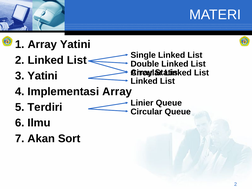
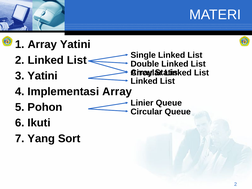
Terdiri: Terdiri -> Pohon (45, 107)
Ilmu: Ilmu -> Ikuti (39, 123)
Akan: Akan -> Yang (41, 139)
